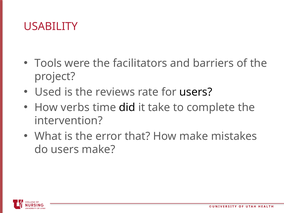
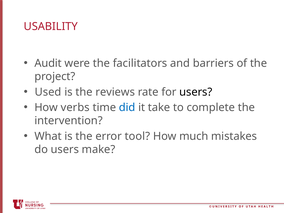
Tools: Tools -> Audit (48, 63)
did colour: black -> blue (127, 107)
that: that -> tool (137, 136)
How make: make -> much (194, 136)
